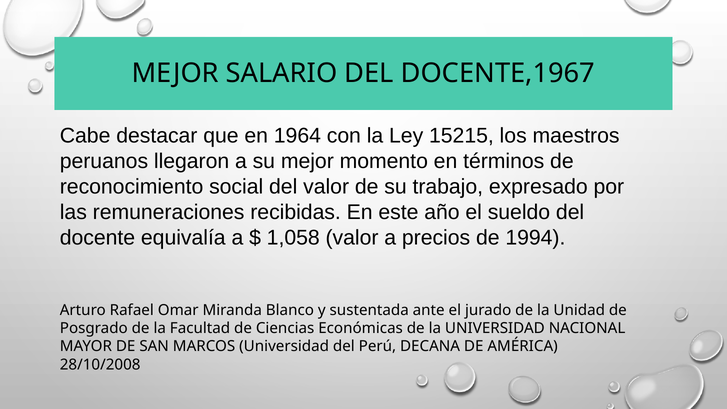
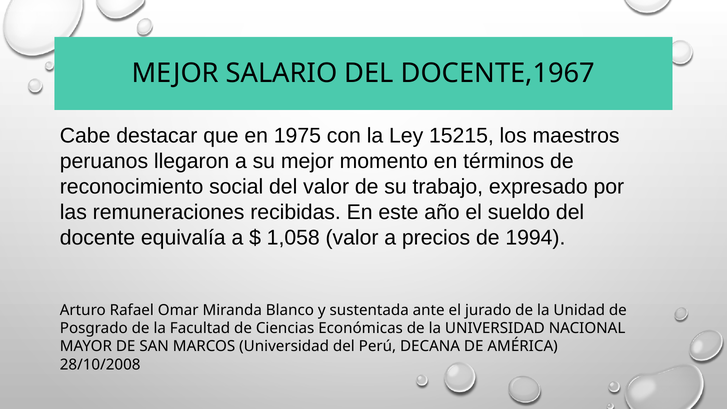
1964: 1964 -> 1975 (297, 136)
